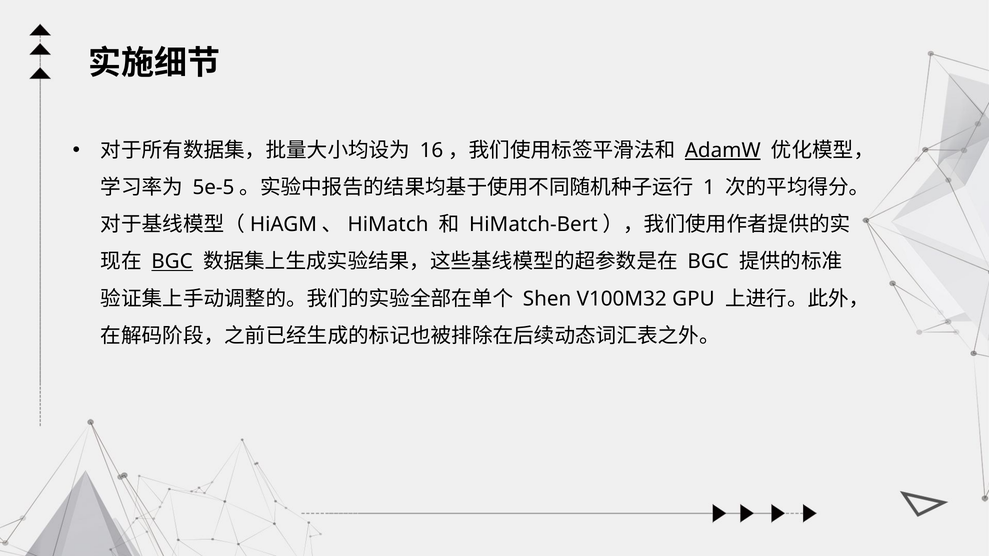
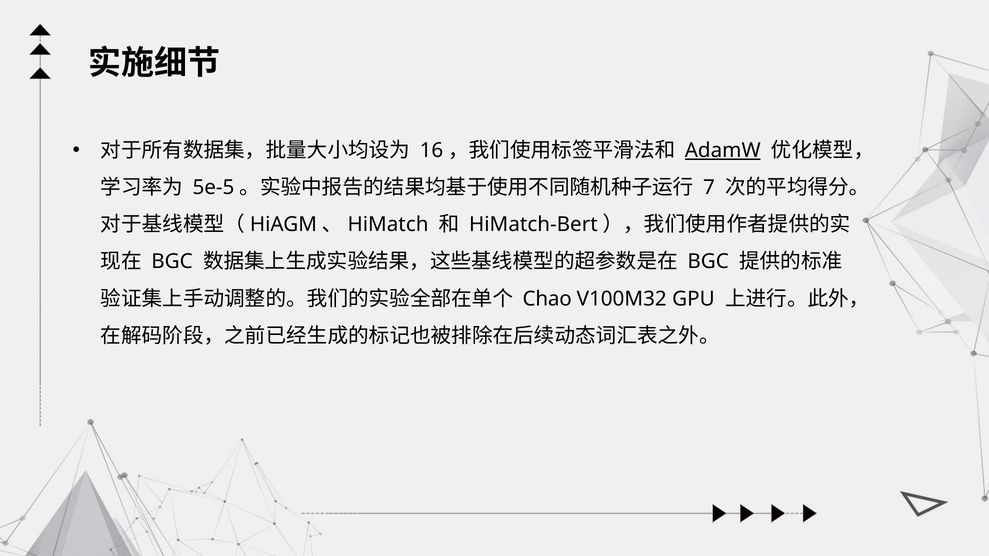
1: 1 -> 7 (709, 188)
BGC underline: present -> none (172, 262)
Shen: Shen -> Chao (547, 299)
